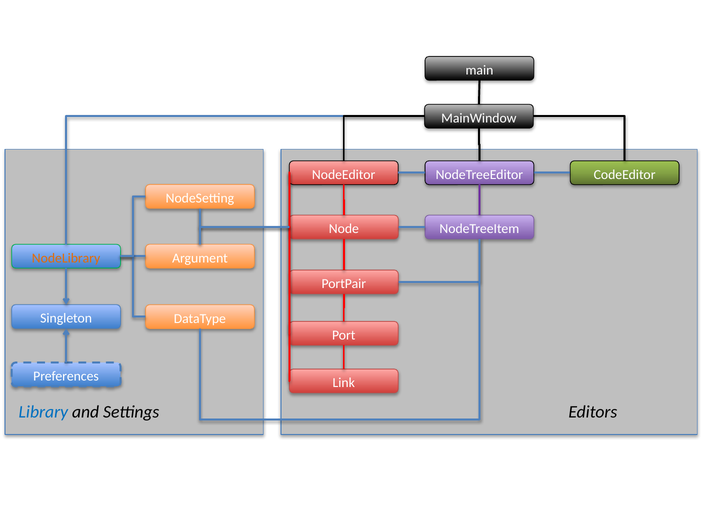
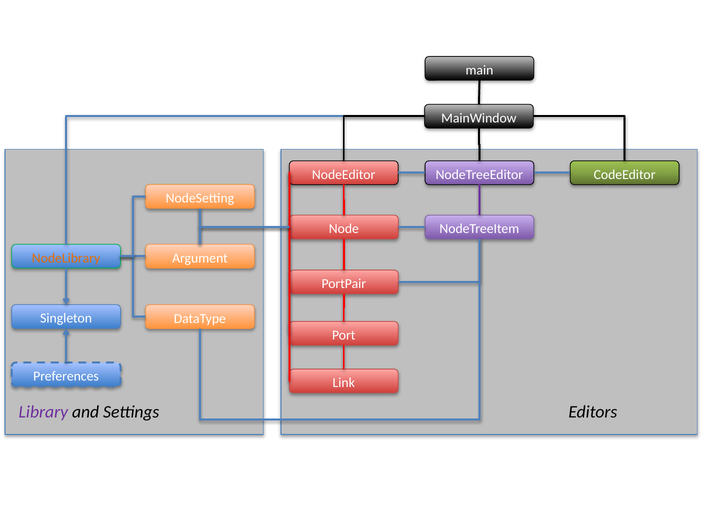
Library colour: blue -> purple (43, 412)
